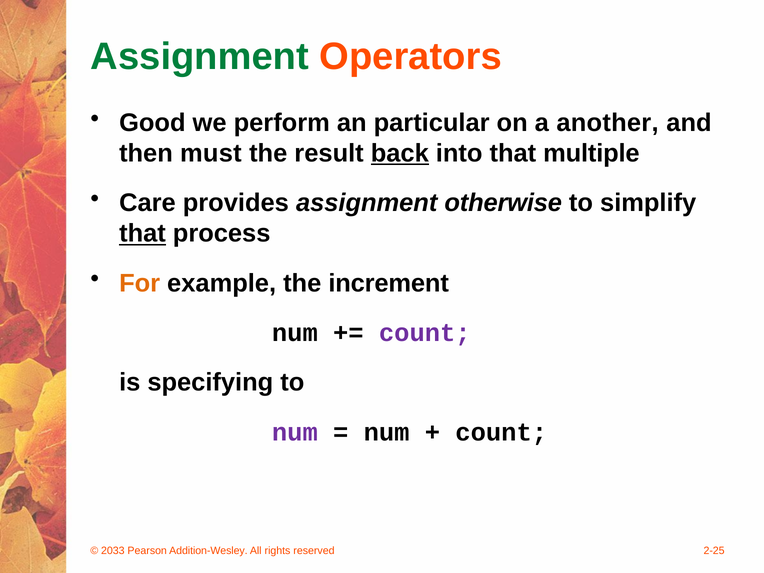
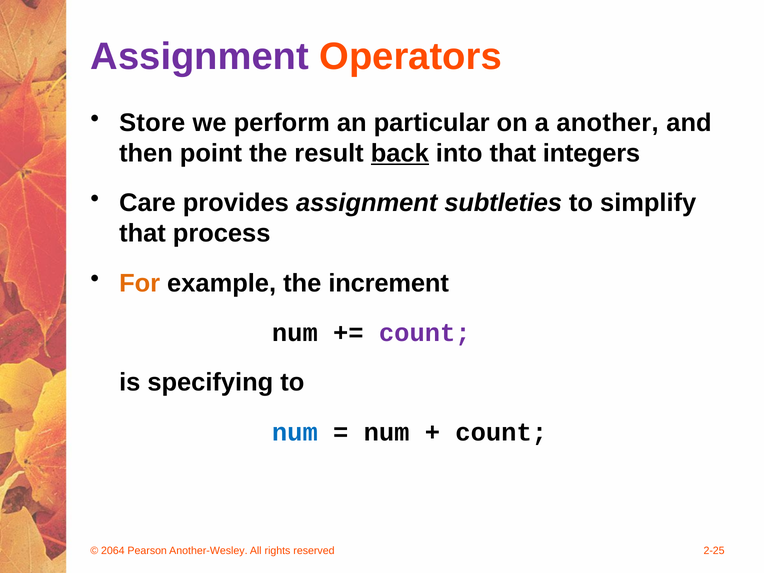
Assignment colour: green -> purple (200, 57)
Good: Good -> Store (152, 123)
must: must -> point (211, 153)
multiple: multiple -> integers (591, 153)
otherwise: otherwise -> subtleties (503, 203)
that underline: present -> none (142, 234)
num colour: purple -> blue (295, 432)
2033: 2033 -> 2064 (113, 551)
Addition-Wesley: Addition-Wesley -> Another-Wesley (208, 551)
